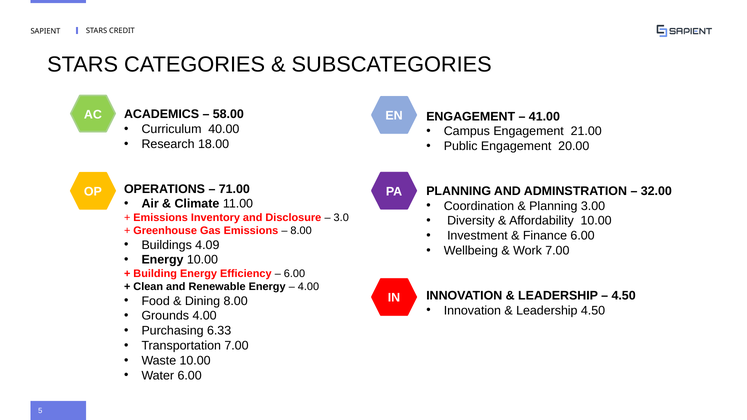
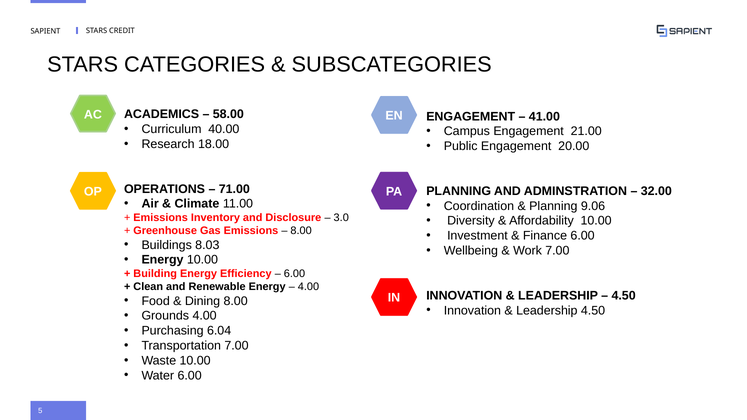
3.00: 3.00 -> 9.06 (593, 206)
4.09: 4.09 -> 8.03 (207, 245)
6.33: 6.33 -> 6.04 (219, 331)
